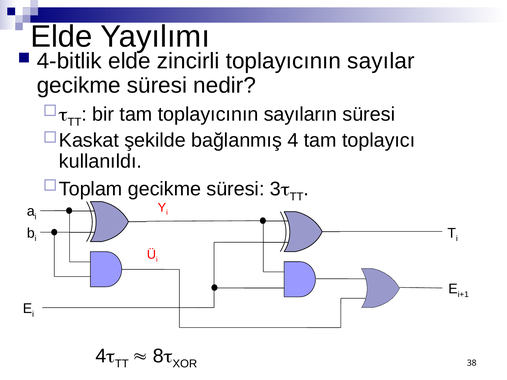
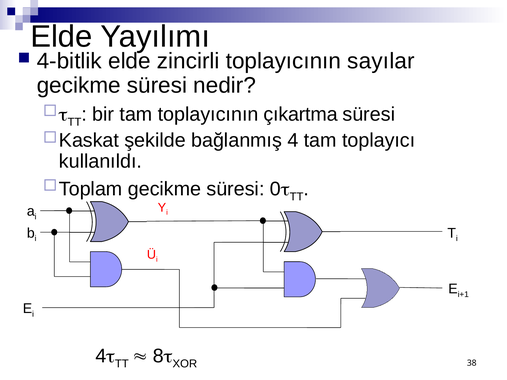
sayıların: sayıların -> çıkartma (301, 114)
3: 3 -> 0 (275, 189)
